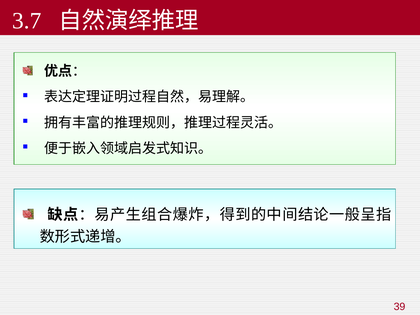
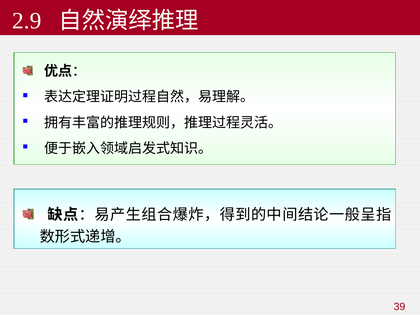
3.7: 3.7 -> 2.9 (27, 21)
